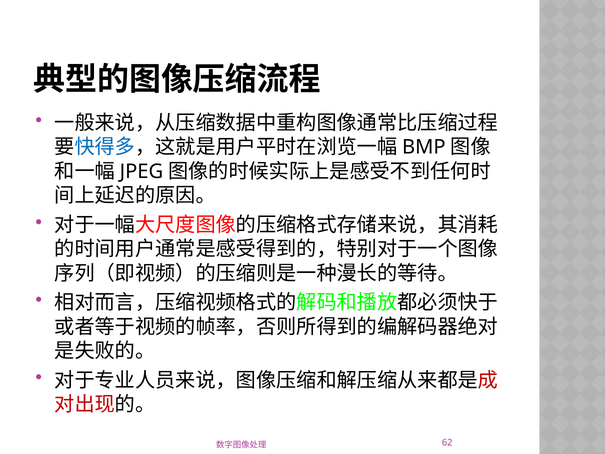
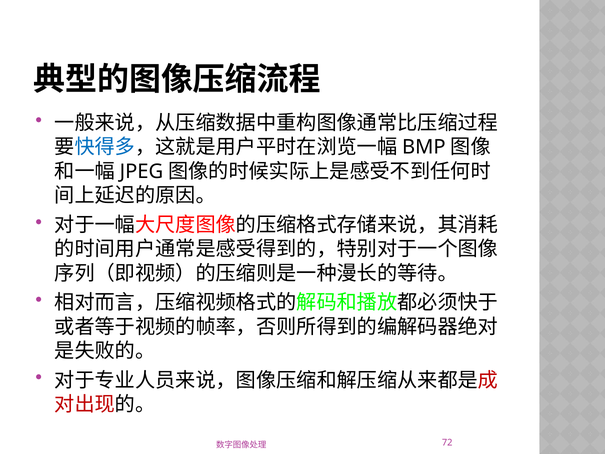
62: 62 -> 72 (447, 442)
